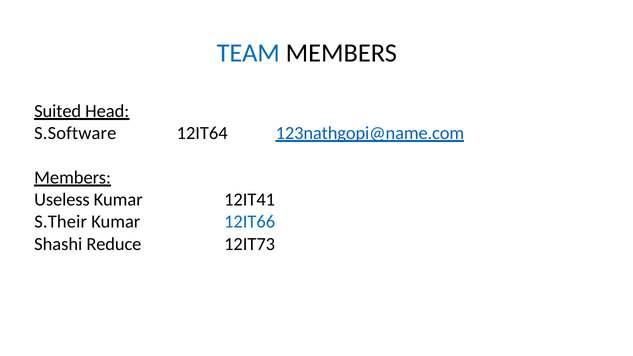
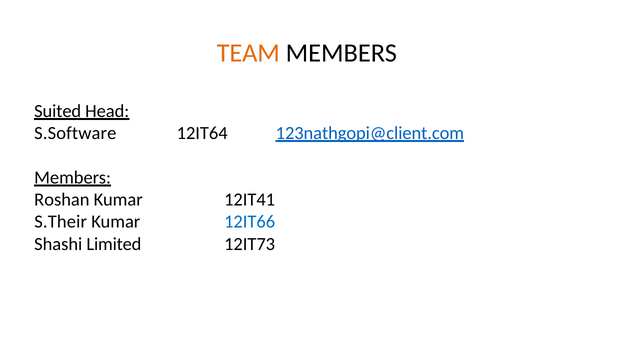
TEAM colour: blue -> orange (248, 53)
123nathgopi@name.com: 123nathgopi@name.com -> 123nathgopi@client.com (370, 133)
Useless: Useless -> Roshan (62, 200)
Reduce: Reduce -> Limited (114, 244)
